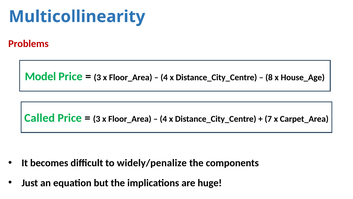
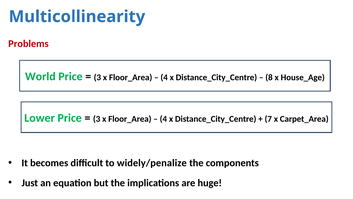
Model: Model -> World (40, 76)
Called: Called -> Lower (40, 118)
